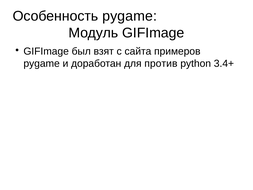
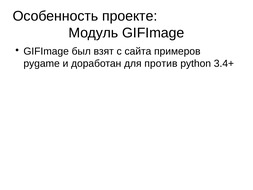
Особенность pygame: pygame -> проекте (130, 16)
